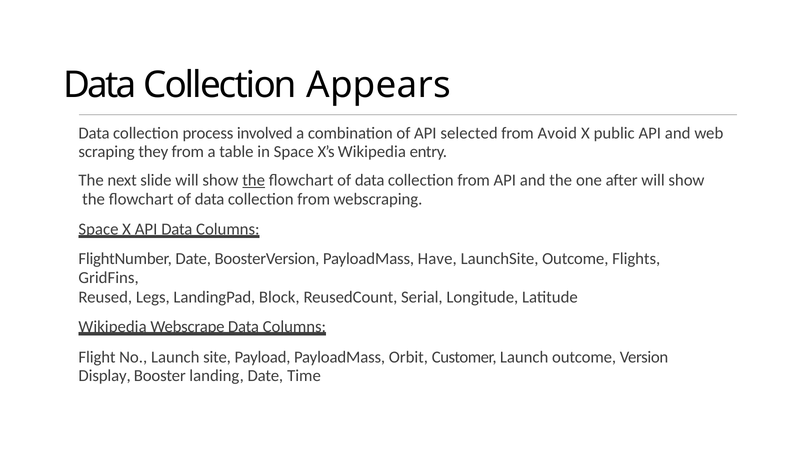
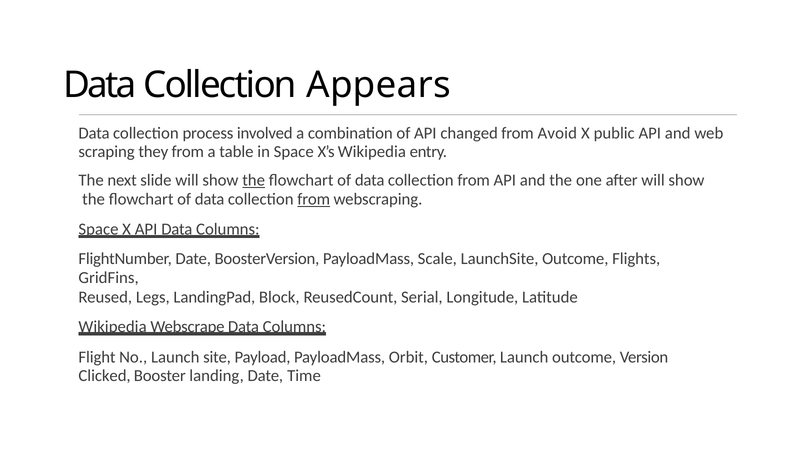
selected: selected -> changed (469, 133)
from underline: none -> present (314, 199)
Have: Have -> Scale (437, 258)
Display: Display -> Clicked (105, 375)
